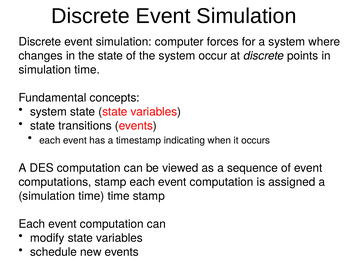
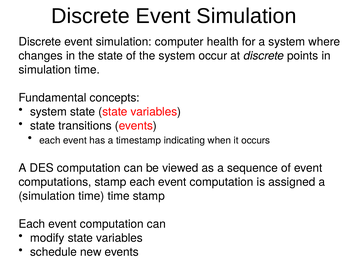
forces: forces -> health (223, 42)
